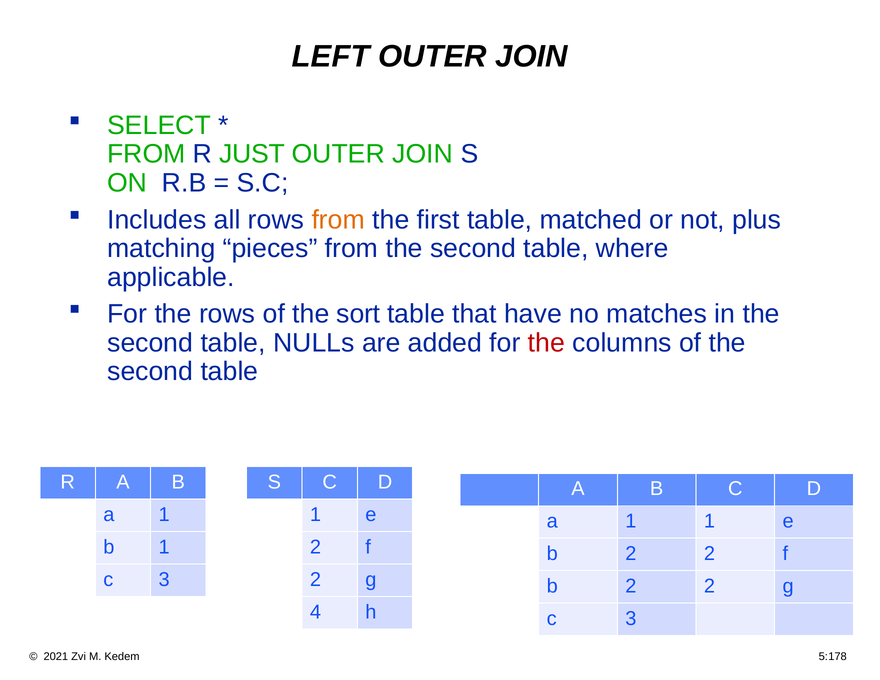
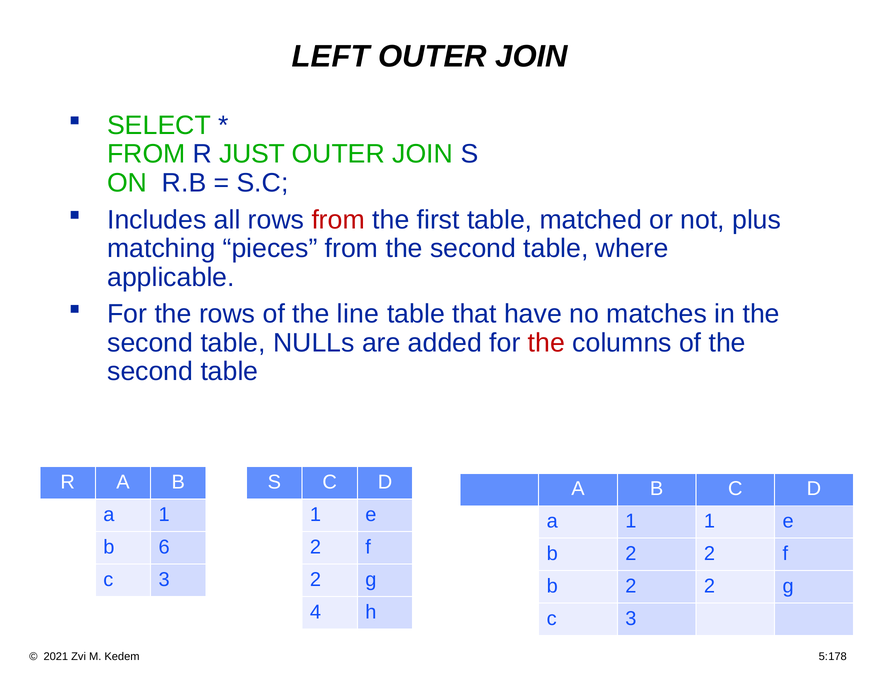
from colour: orange -> red (338, 220)
sort: sort -> line (358, 314)
b 1: 1 -> 6 (164, 547)
